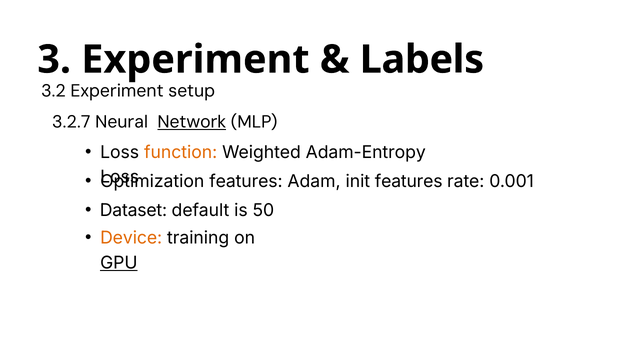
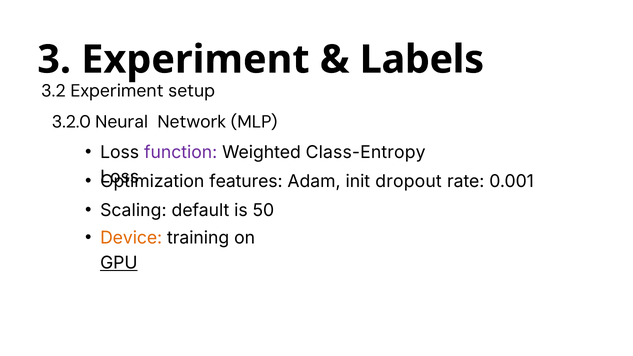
3.2.7: 3.2.7 -> 3.2.0 (71, 122)
Network underline: present -> none (192, 122)
function colour: orange -> purple (181, 152)
Adam-Entropy: Adam-Entropy -> Class-Entropy (366, 152)
init features: features -> dropout (409, 181)
Dataset: Dataset -> Scaling (133, 211)
